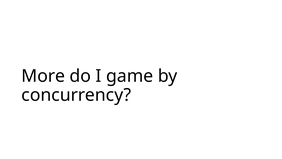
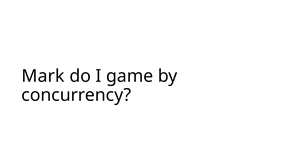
More: More -> Mark (43, 76)
